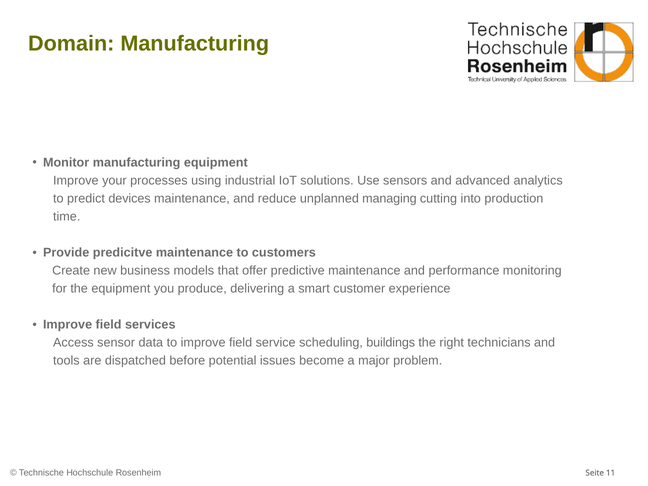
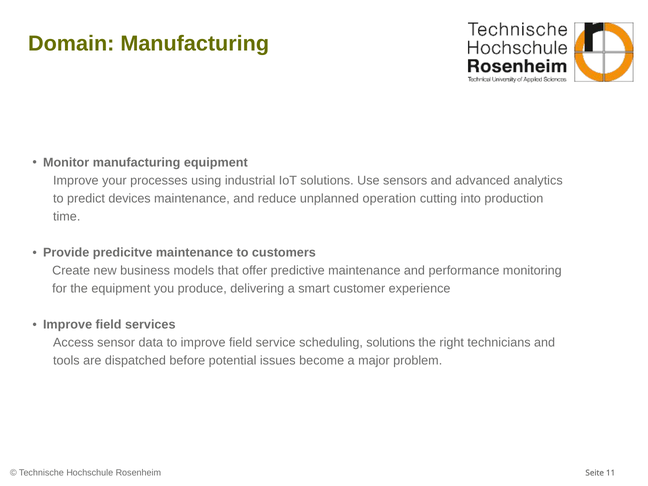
managing: managing -> operation (389, 199)
scheduling buildings: buildings -> solutions (391, 343)
